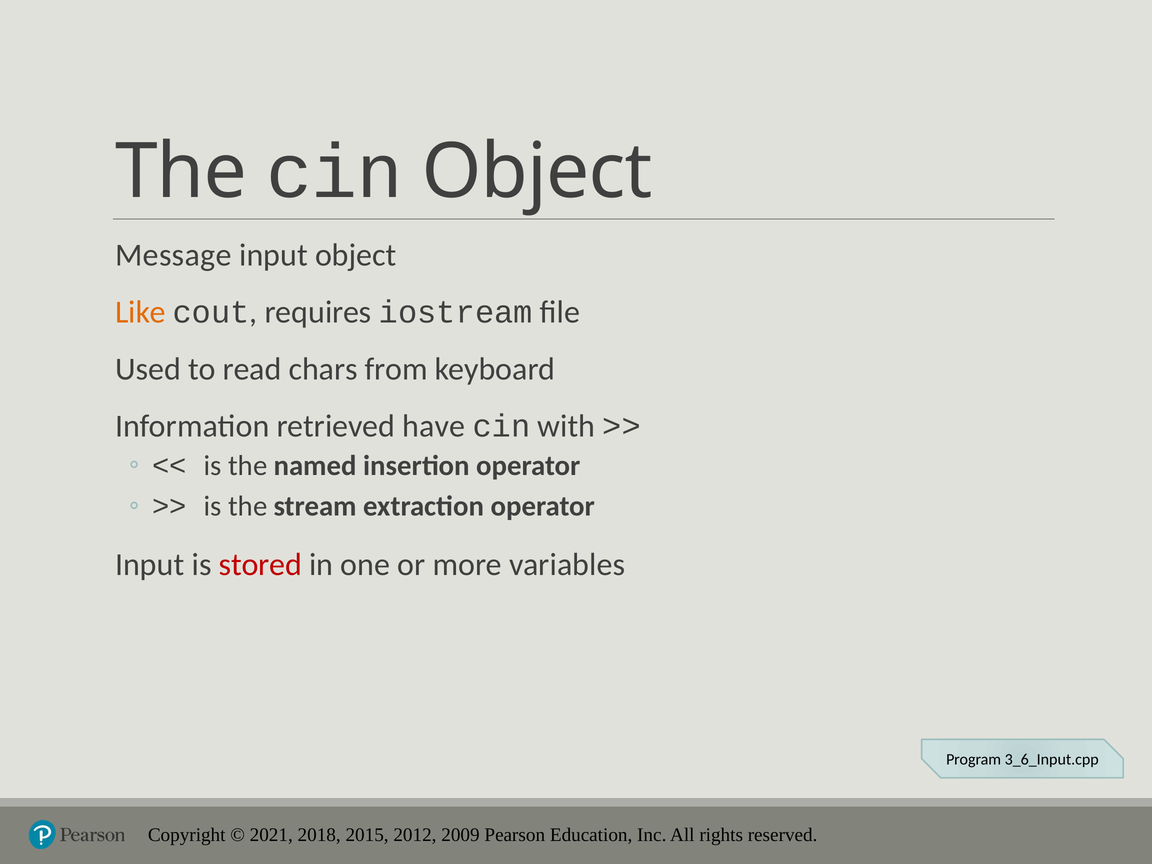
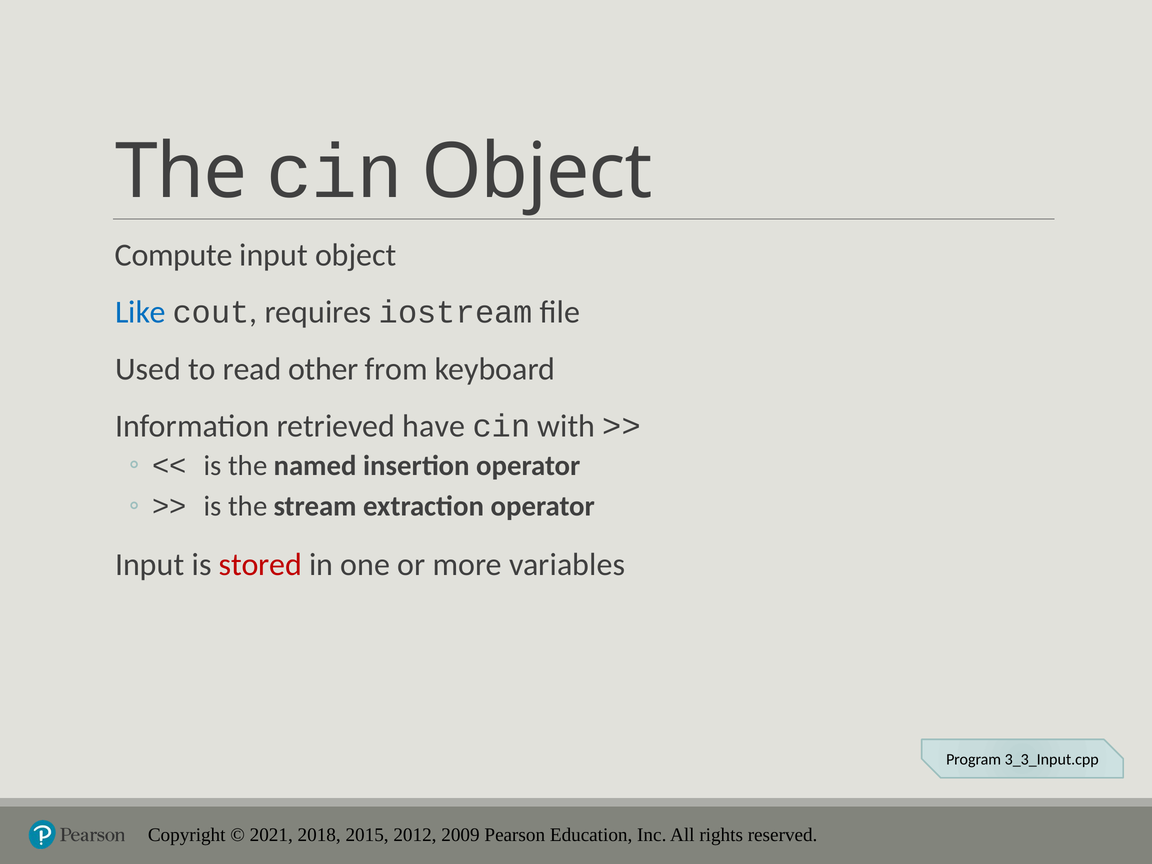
Message: Message -> Compute (174, 255)
Like colour: orange -> blue (140, 312)
chars: chars -> other (323, 369)
3_6_Input.cpp: 3_6_Input.cpp -> 3_3_Input.cpp (1052, 760)
